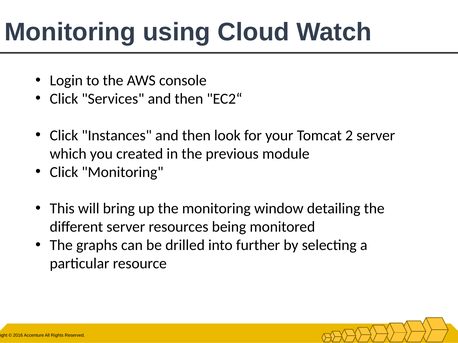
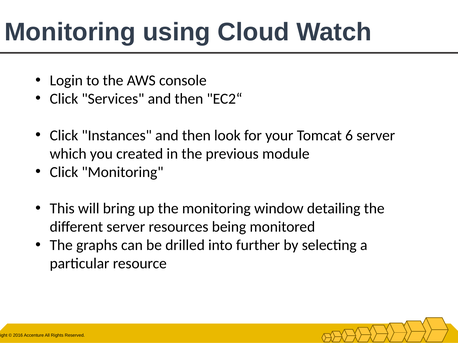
2: 2 -> 6 (349, 136)
